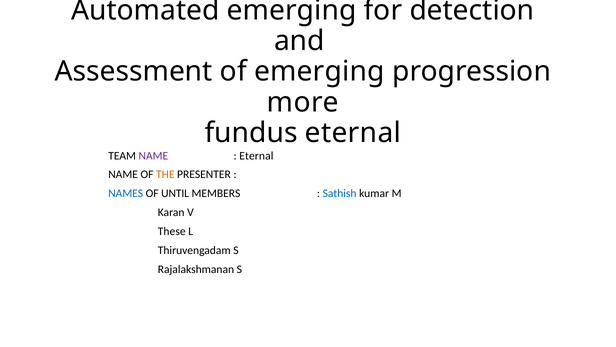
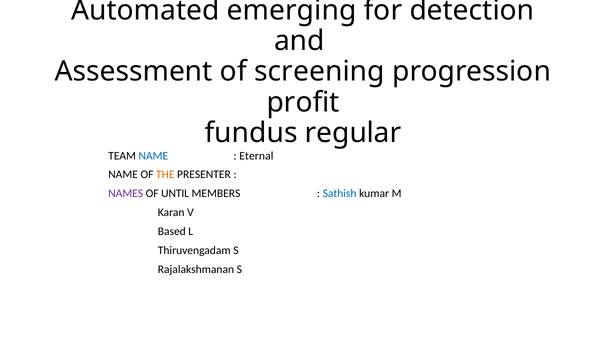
of emerging: emerging -> screening (319, 72)
more: more -> profit (303, 102)
fundus eternal: eternal -> regular (353, 133)
NAME colour: purple -> blue (153, 155)
NAMES colour: blue -> purple (126, 193)
These: These -> Based (172, 231)
